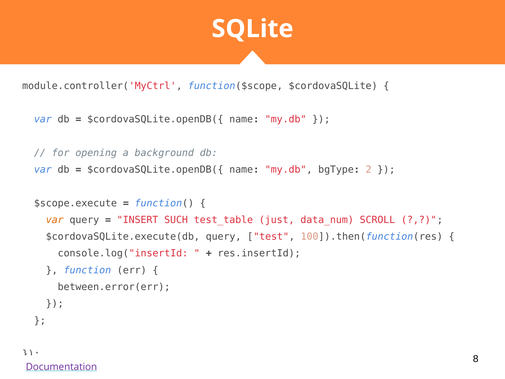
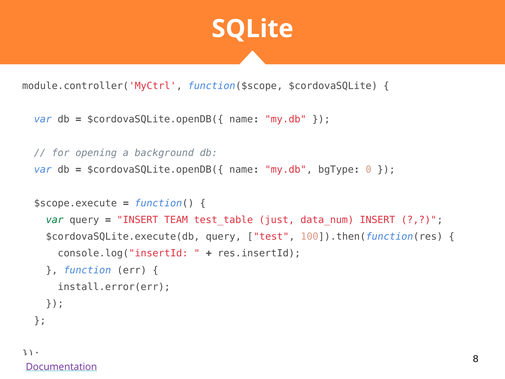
2: 2 -> 0 (369, 170)
var colour: orange -> green (55, 220)
SUCH: SUCH -> TEAM (176, 220)
data_num SCROLL: SCROLL -> INSERT (377, 220)
between.error(err: between.error(err -> install.error(err (114, 287)
